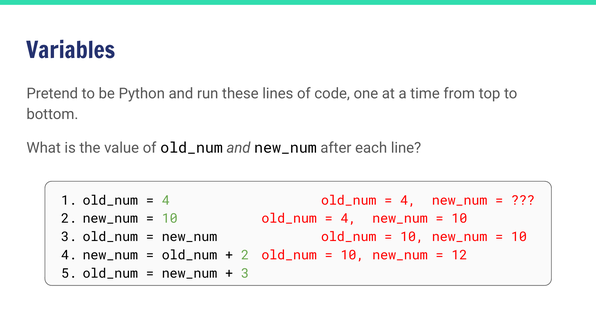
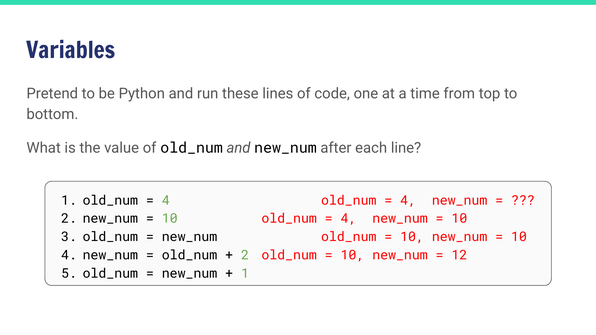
3: 3 -> 1 (245, 274)
